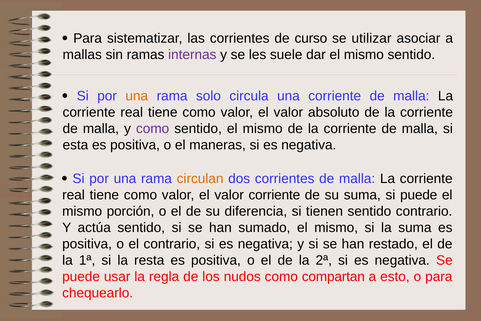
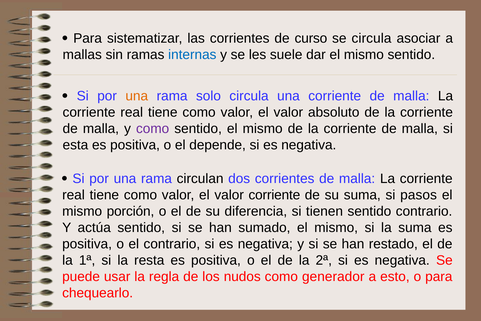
se utilizar: utilizar -> circula (372, 38)
internas colour: purple -> blue (192, 54)
maneras: maneras -> depende (218, 145)
circulan colour: orange -> black (200, 179)
si puede: puede -> pasos (419, 195)
compartan: compartan -> generador (333, 276)
